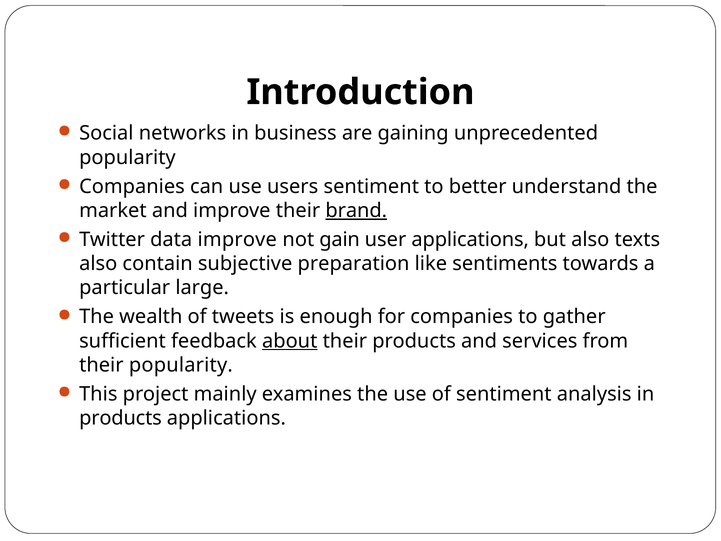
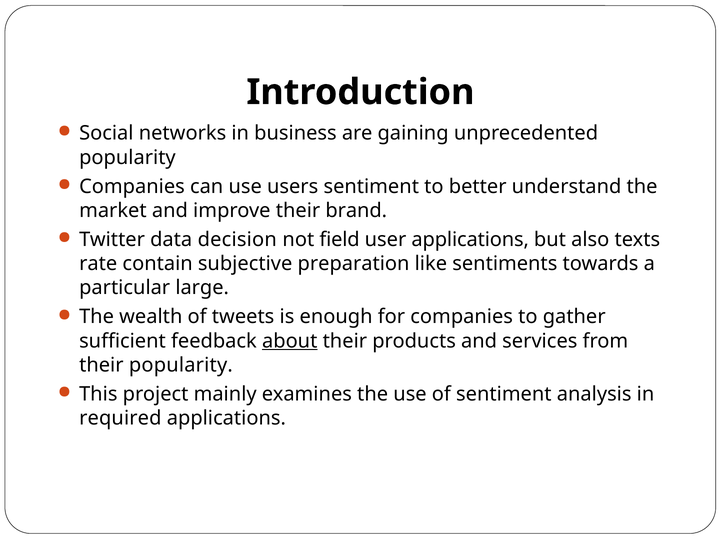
brand underline: present -> none (356, 210)
data improve: improve -> decision (237, 240)
gain: gain -> field (340, 240)
also: also -> rate (98, 264)
products: products -> required (120, 418)
